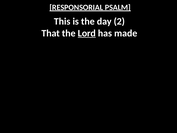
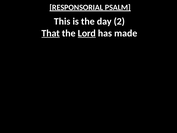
That underline: none -> present (51, 33)
